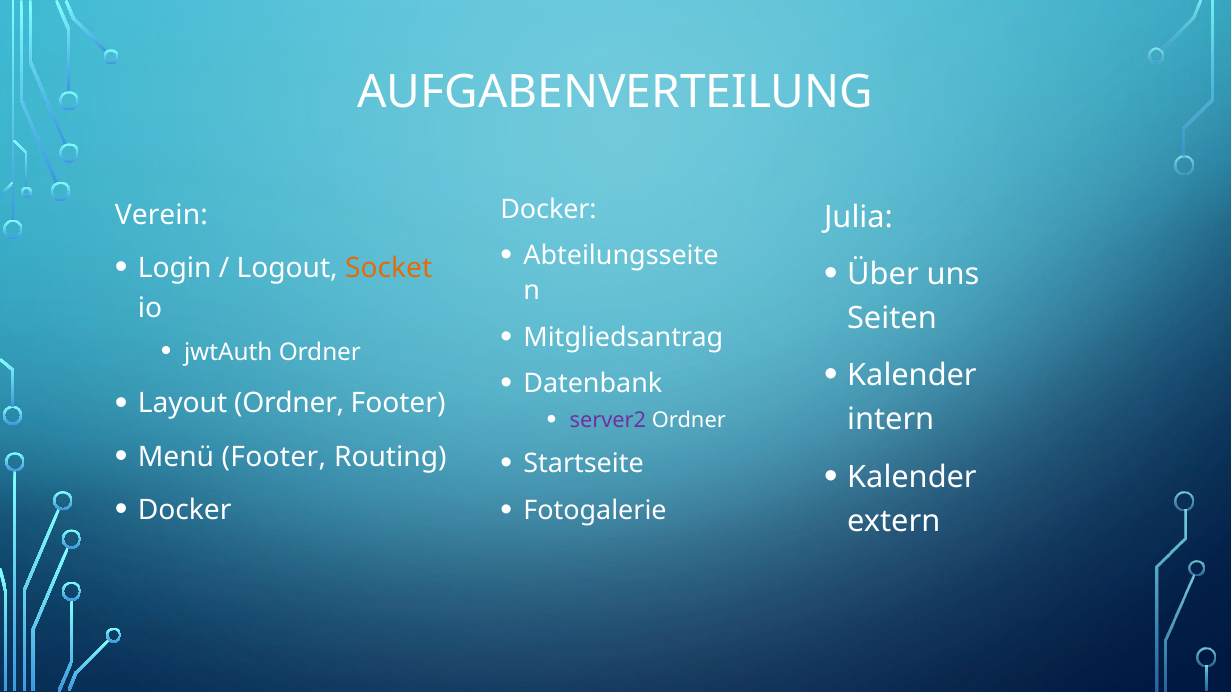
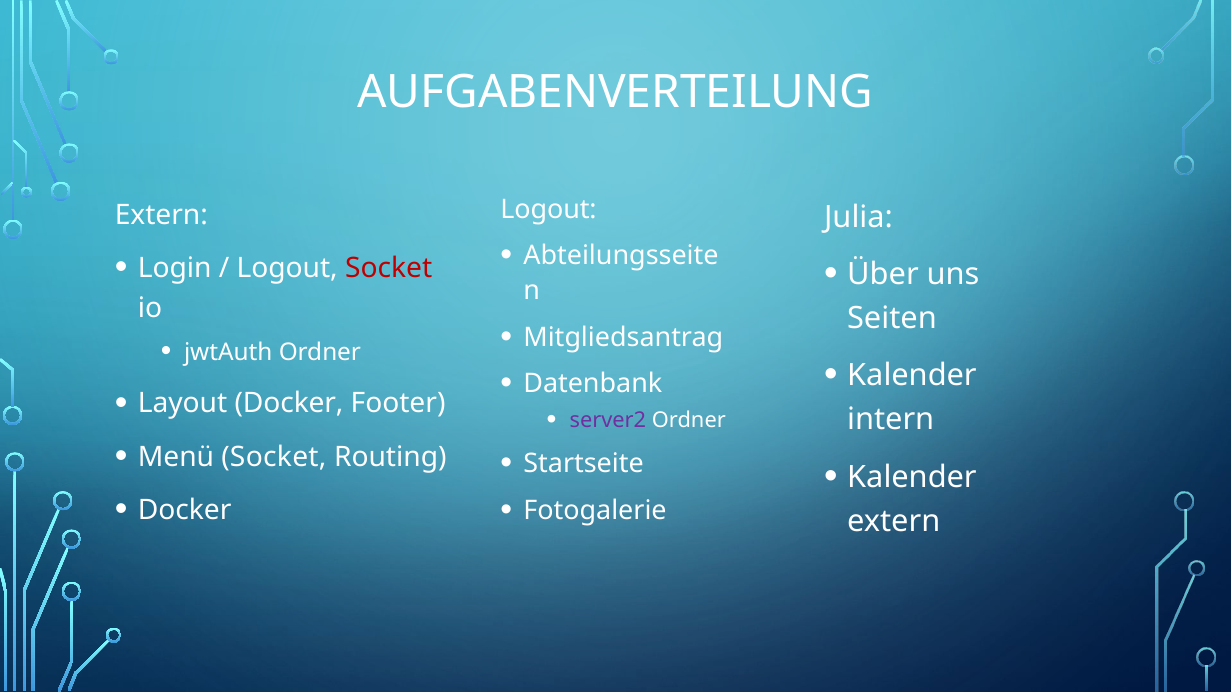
Docker: Docker -> Logout (549, 210)
Verein: Verein -> Extern (161, 215)
Socket colour: orange -> red (389, 268)
Layout Ordner: Ordner -> Docker (289, 404)
Menü Footer: Footer -> Socket (274, 457)
